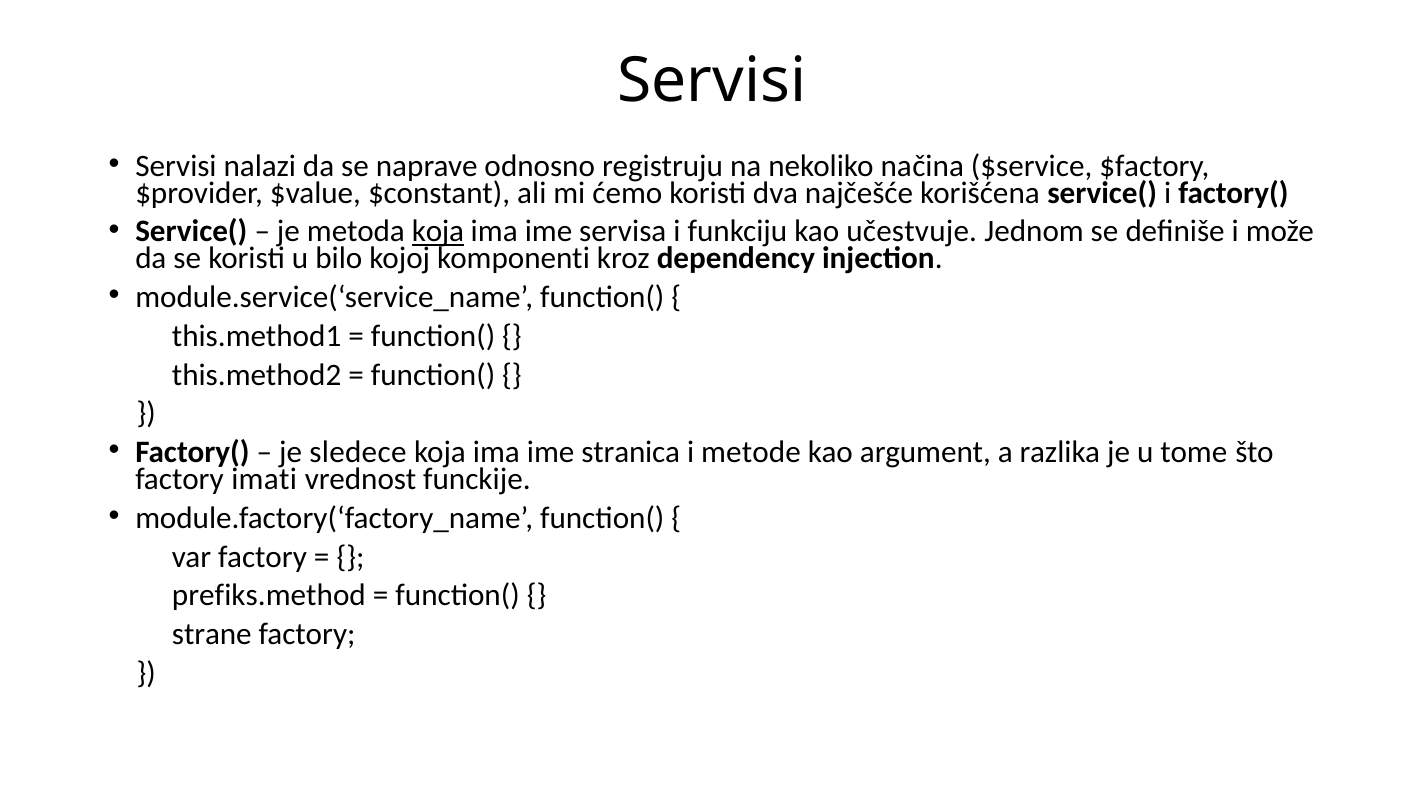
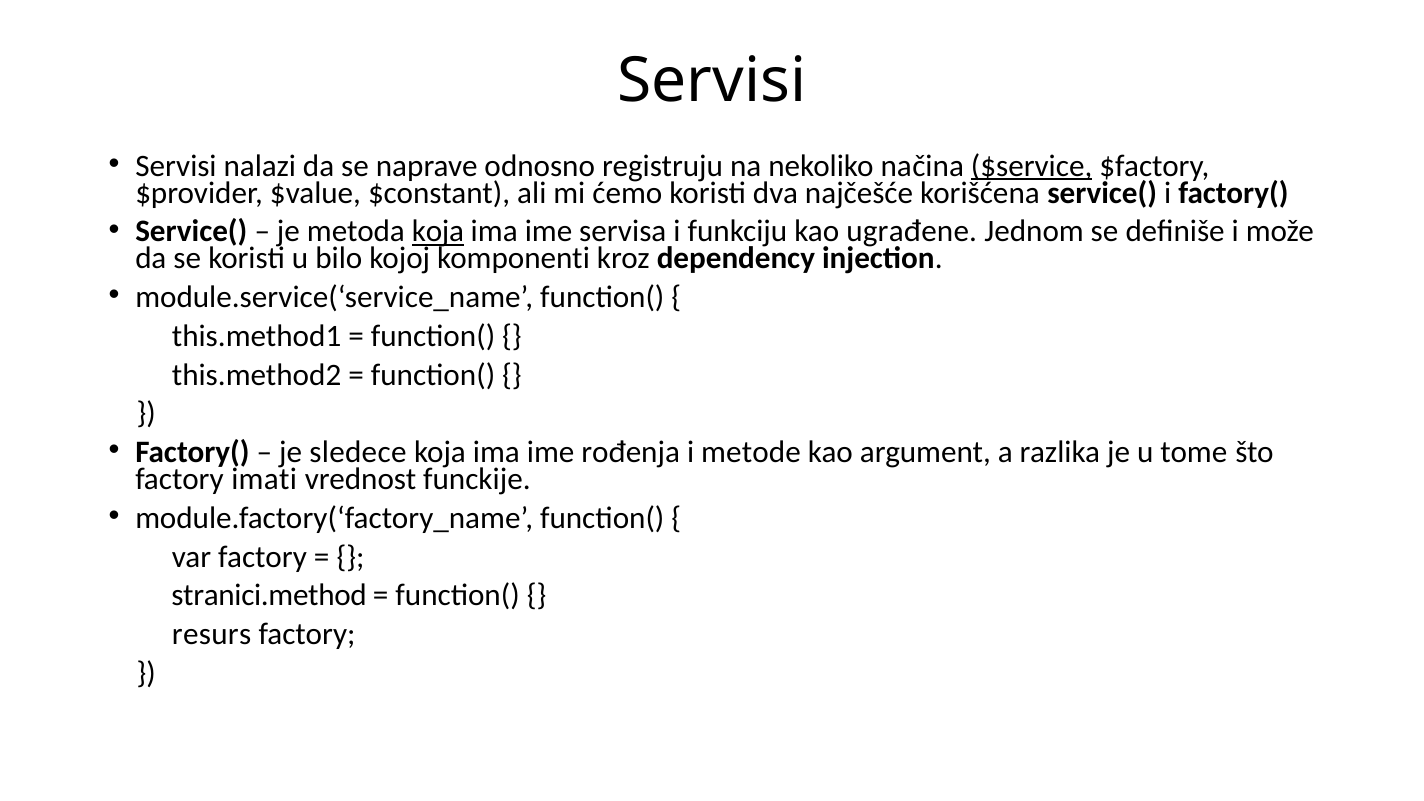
$service underline: none -> present (1032, 166)
učestvuje: učestvuje -> ugrađene (912, 232)
stranica: stranica -> rođenja (631, 452)
prefiks.method: prefiks.method -> stranici.method (269, 596)
strane: strane -> resurs (212, 634)
